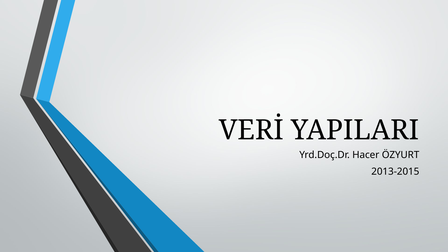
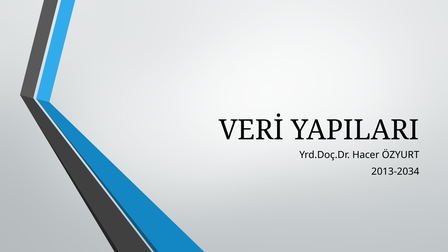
2013-2015: 2013-2015 -> 2013-2034 (395, 172)
